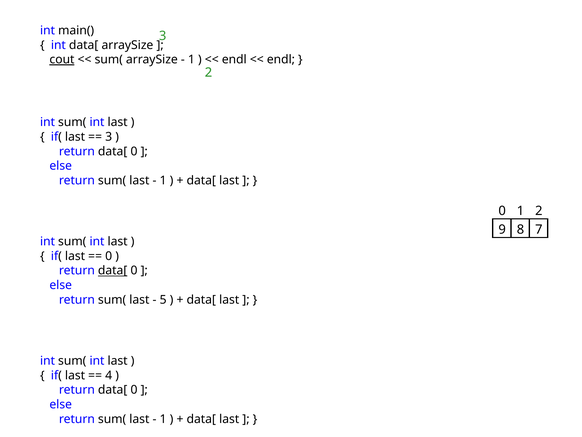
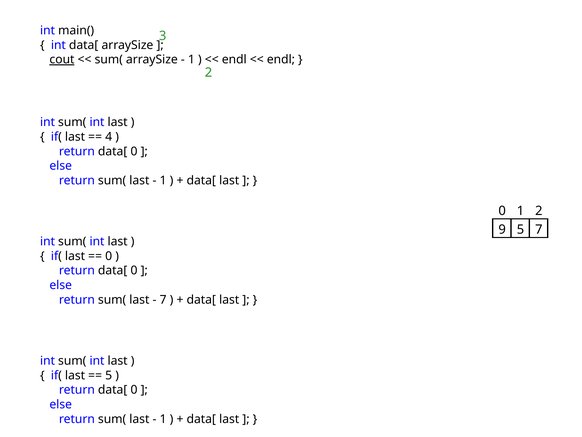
3: 3 -> 4 (109, 137)
9 8: 8 -> 5 (521, 229)
data[ underline: present -> none (113, 270)
5: 5 -> 7 (163, 299)
4: 4 -> 5 (109, 375)
